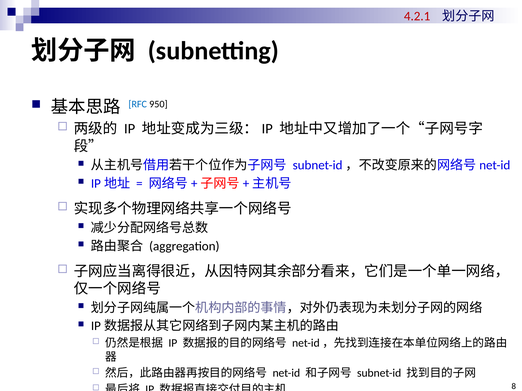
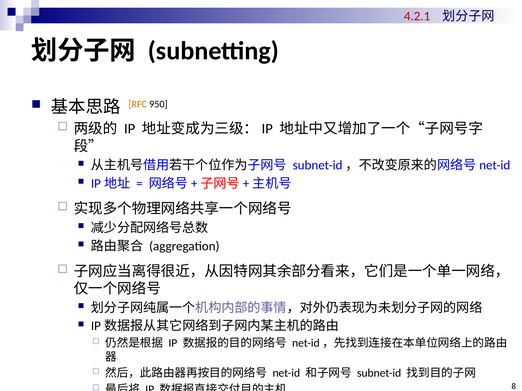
RFC colour: blue -> orange (138, 104)
